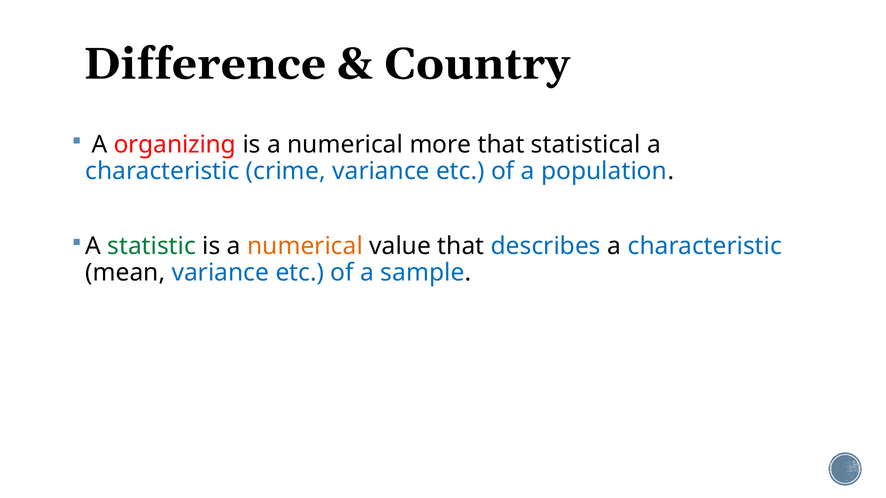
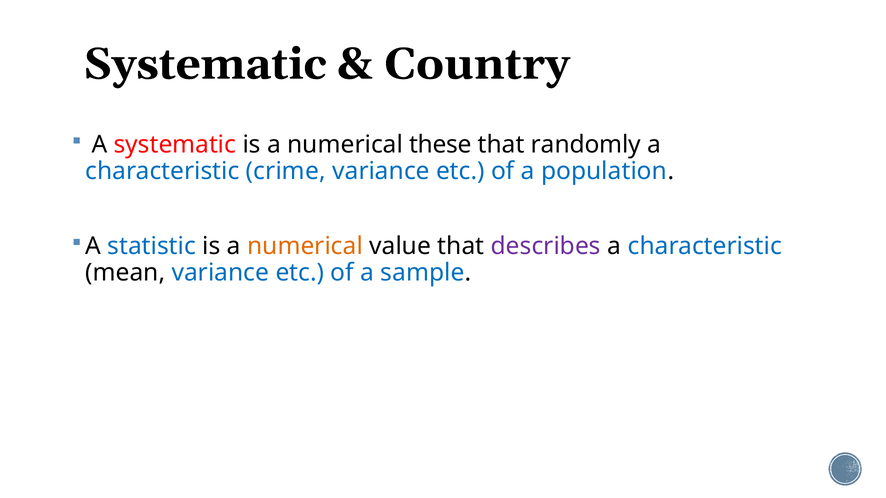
Difference: Difference -> Systematic (205, 64)
A organizing: organizing -> systematic (175, 145)
more: more -> these (440, 145)
statistical: statistical -> randomly (586, 145)
statistic colour: green -> blue (152, 246)
describes colour: blue -> purple (546, 246)
